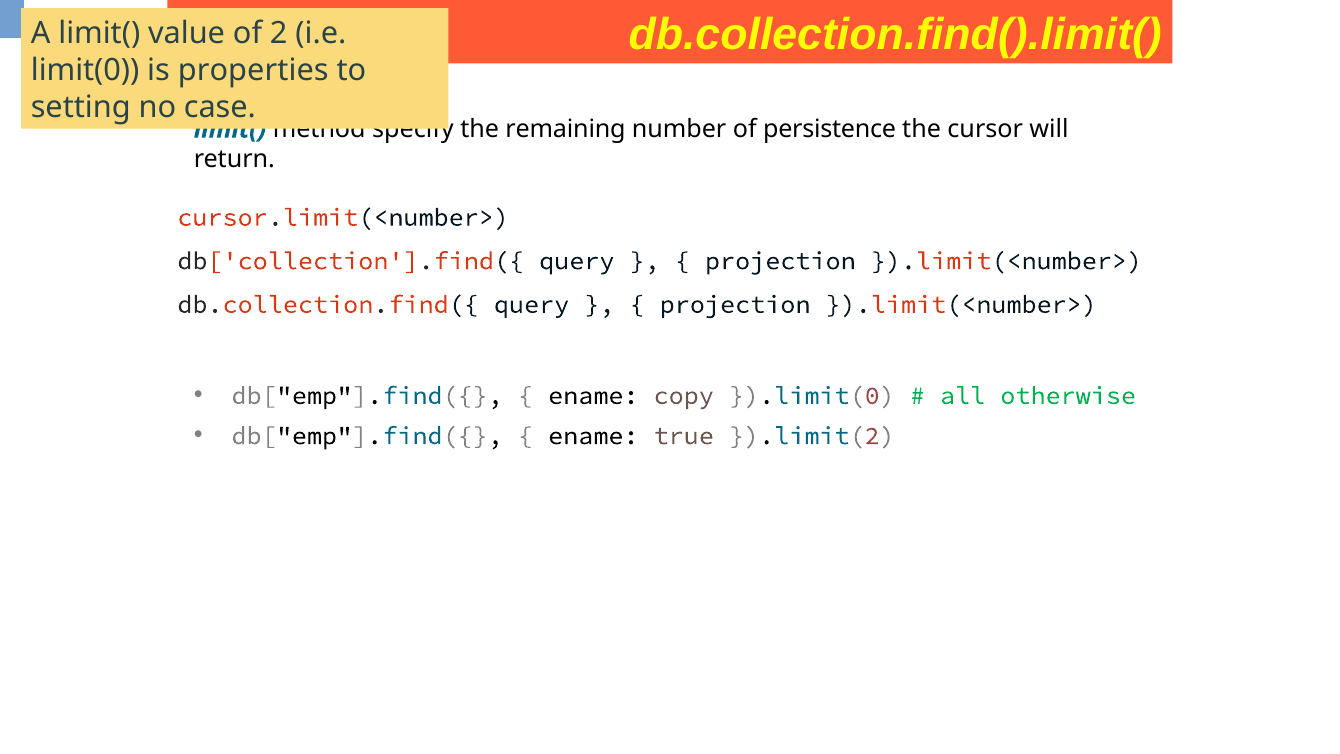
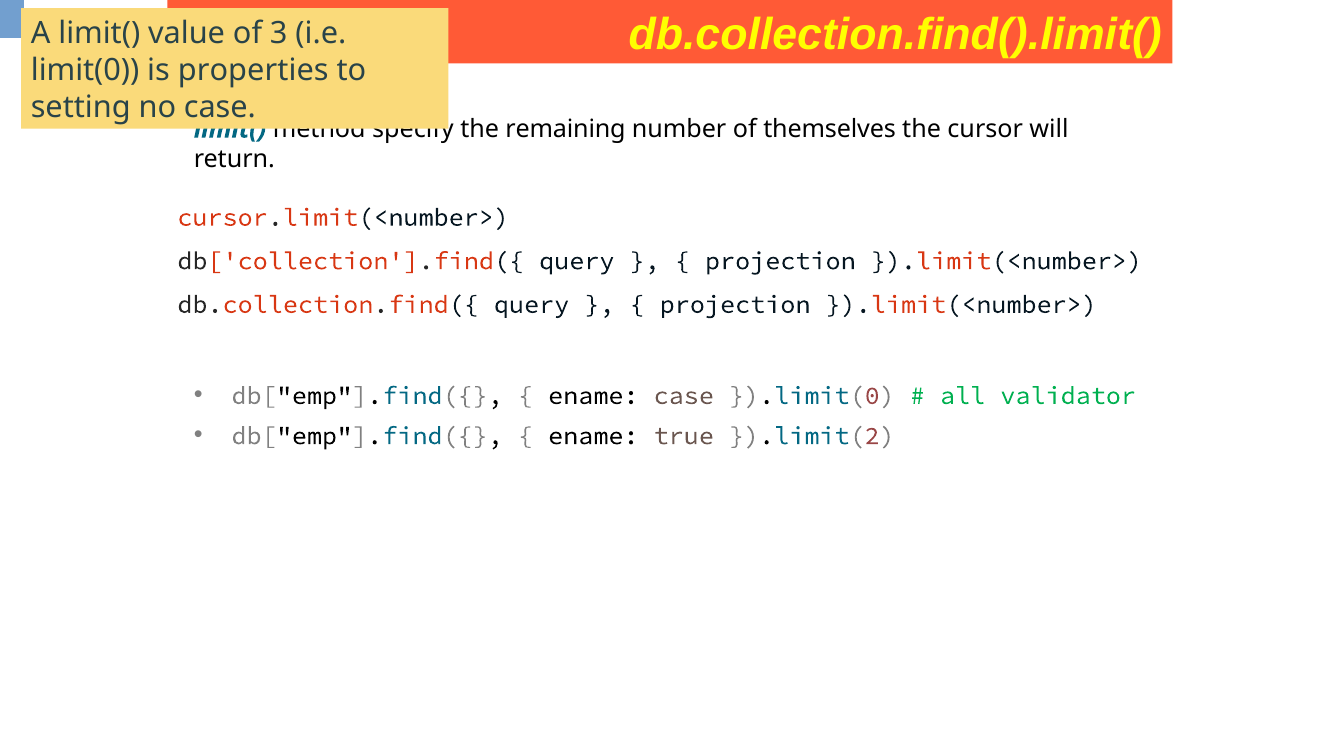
2: 2 -> 3 (279, 34)
persistence: persistence -> themselves (830, 129)
ename copy: copy -> case (684, 395)
otherwise: otherwise -> validator (1068, 395)
